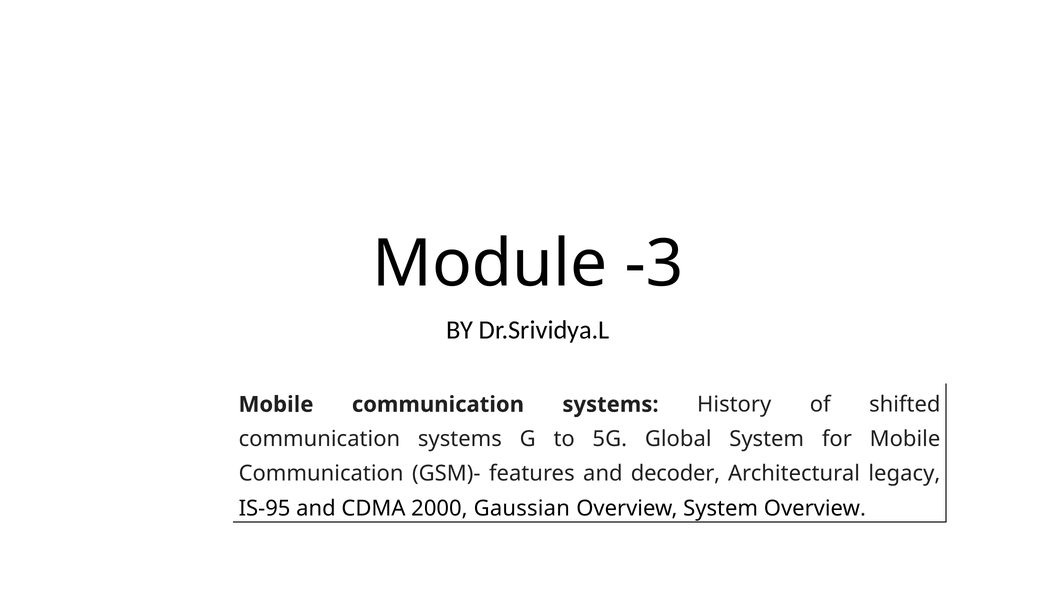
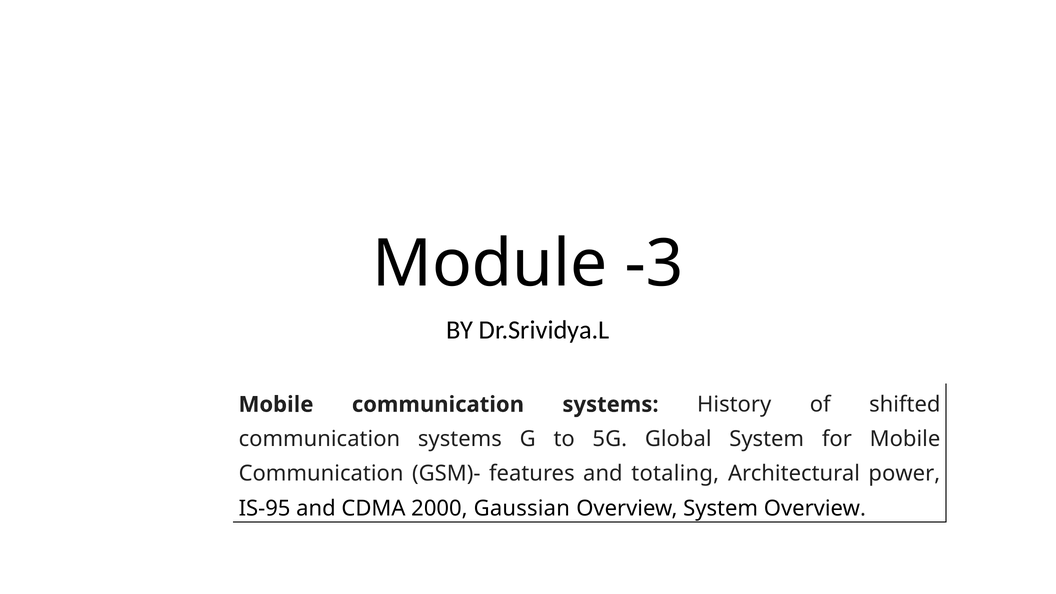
decoder: decoder -> totaling (675, 474)
legacy: legacy -> power (904, 474)
